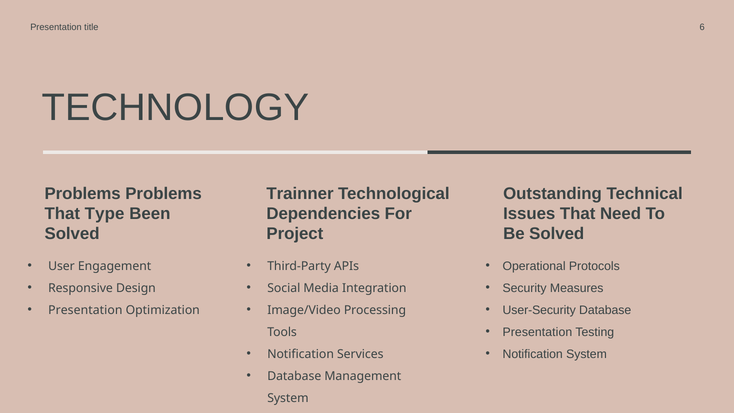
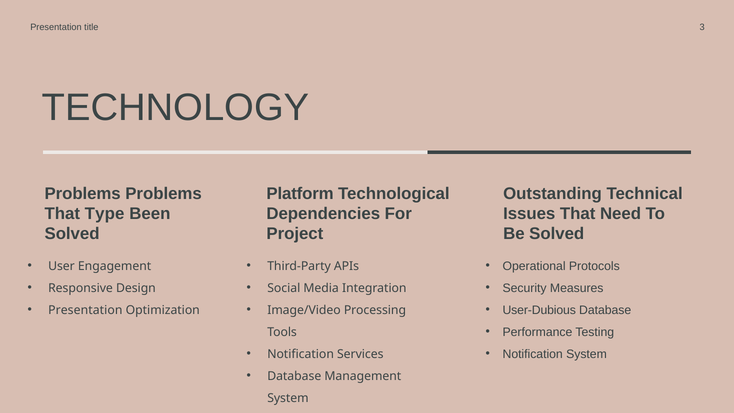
6: 6 -> 3 (702, 27)
Trainner: Trainner -> Platform (300, 193)
User-Security: User-Security -> User-Dubious (539, 310)
Presentation: Presentation -> Performance (537, 332)
